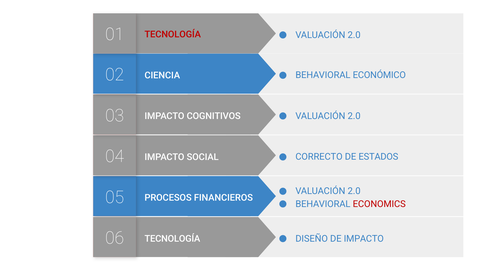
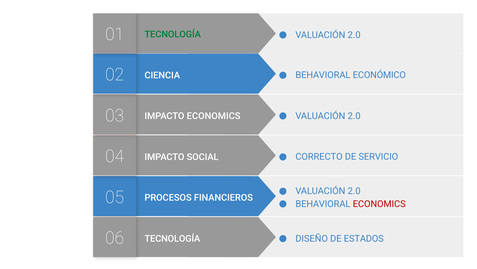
TECNOLOGÍA colour: red -> green (173, 34)
IMPACTO COGNITIVOS: COGNITIVOS -> ECONOMICS (214, 116)
ESTADOS: ESTADOS -> SERVICIO (378, 156)
DE IMPACTO: IMPACTO -> ESTADOS (364, 238)
